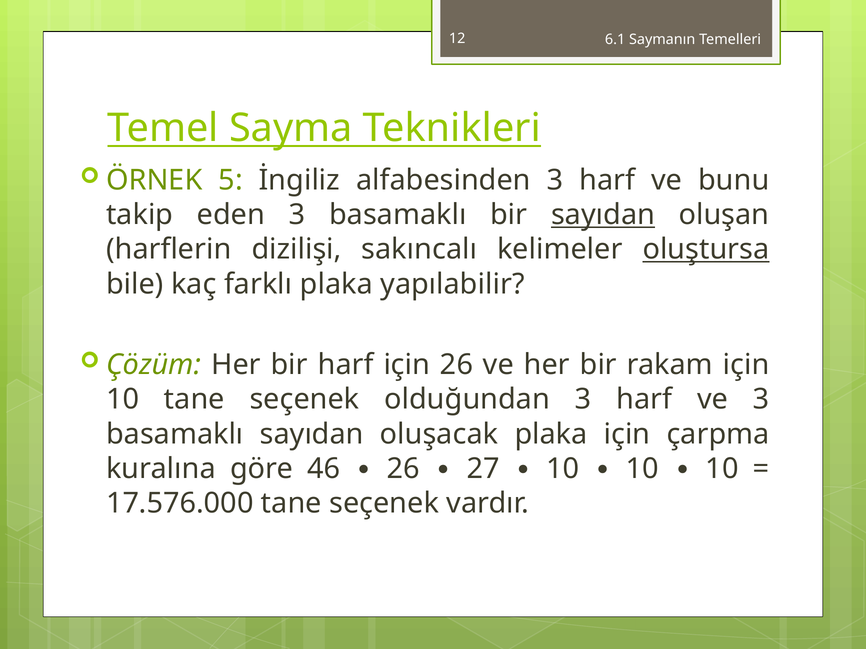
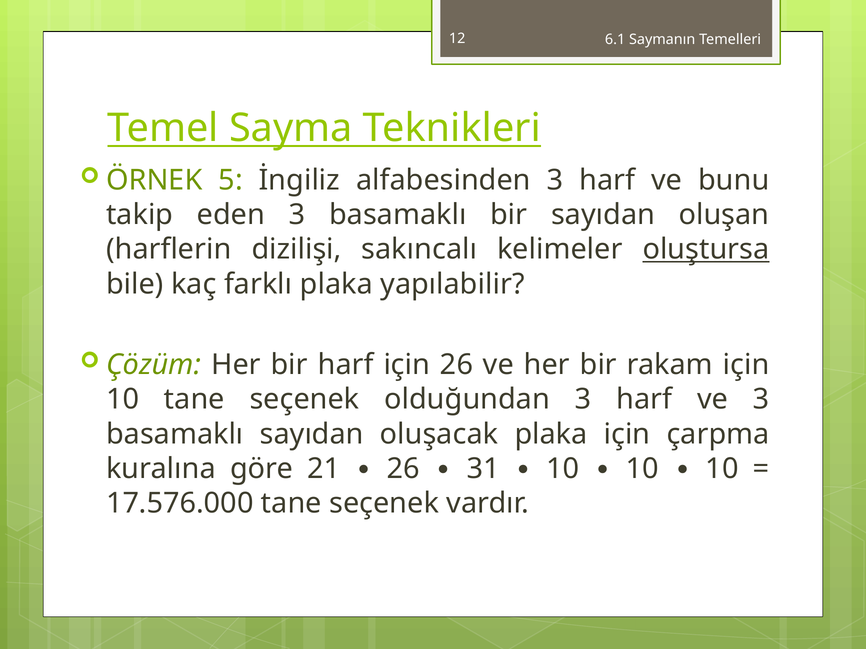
sayıdan underline: present -> none (603, 215)
46: 46 -> 21 (324, 469)
27: 27 -> 31 (483, 469)
